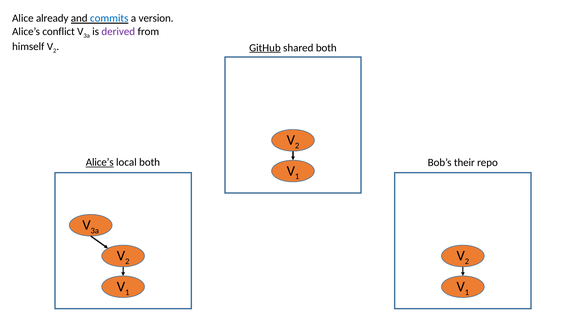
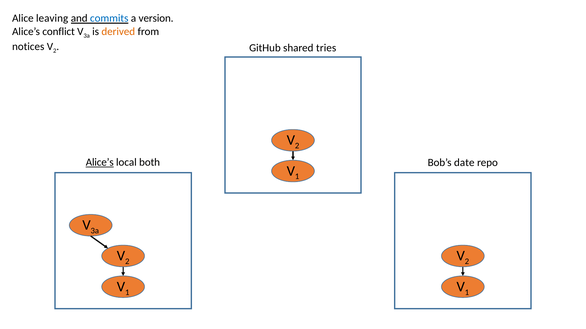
already: already -> leaving (52, 18)
derived colour: purple -> orange (118, 32)
himself: himself -> notices (28, 47)
GitHub underline: present -> none (265, 48)
shared both: both -> tries (326, 48)
their: their -> date (464, 163)
